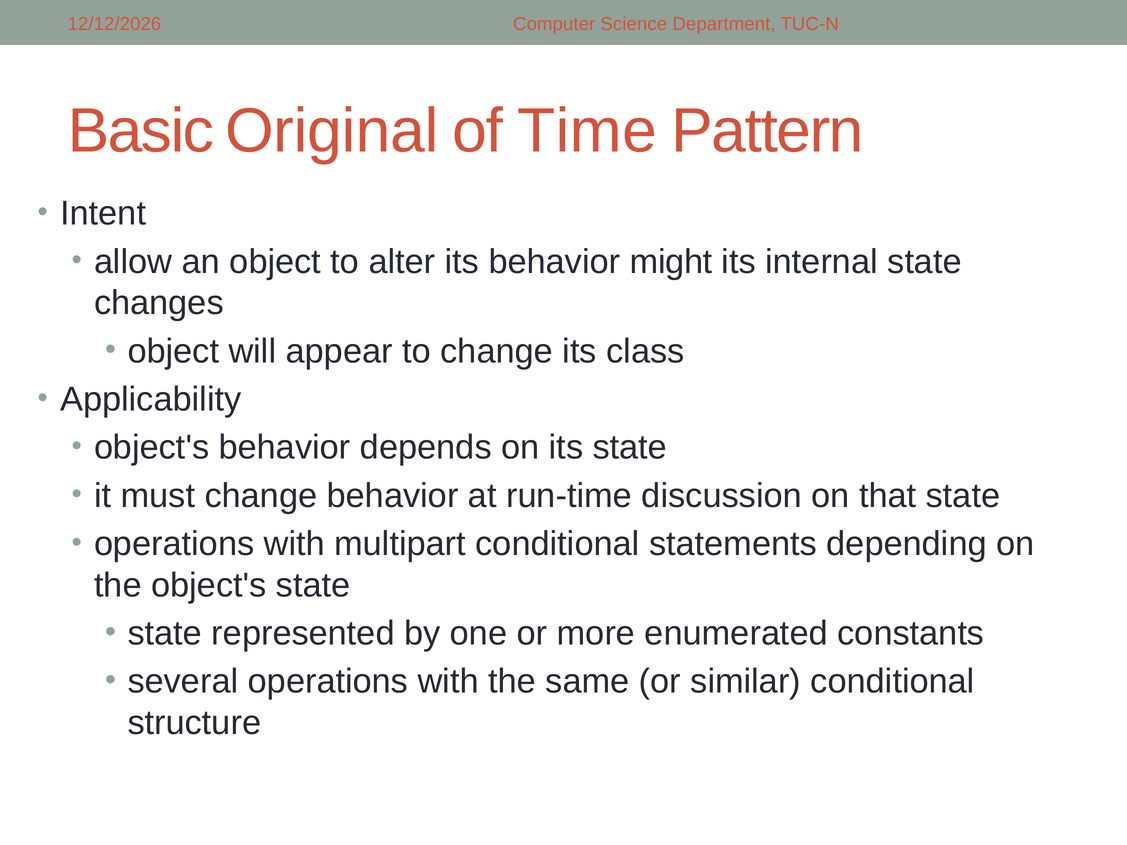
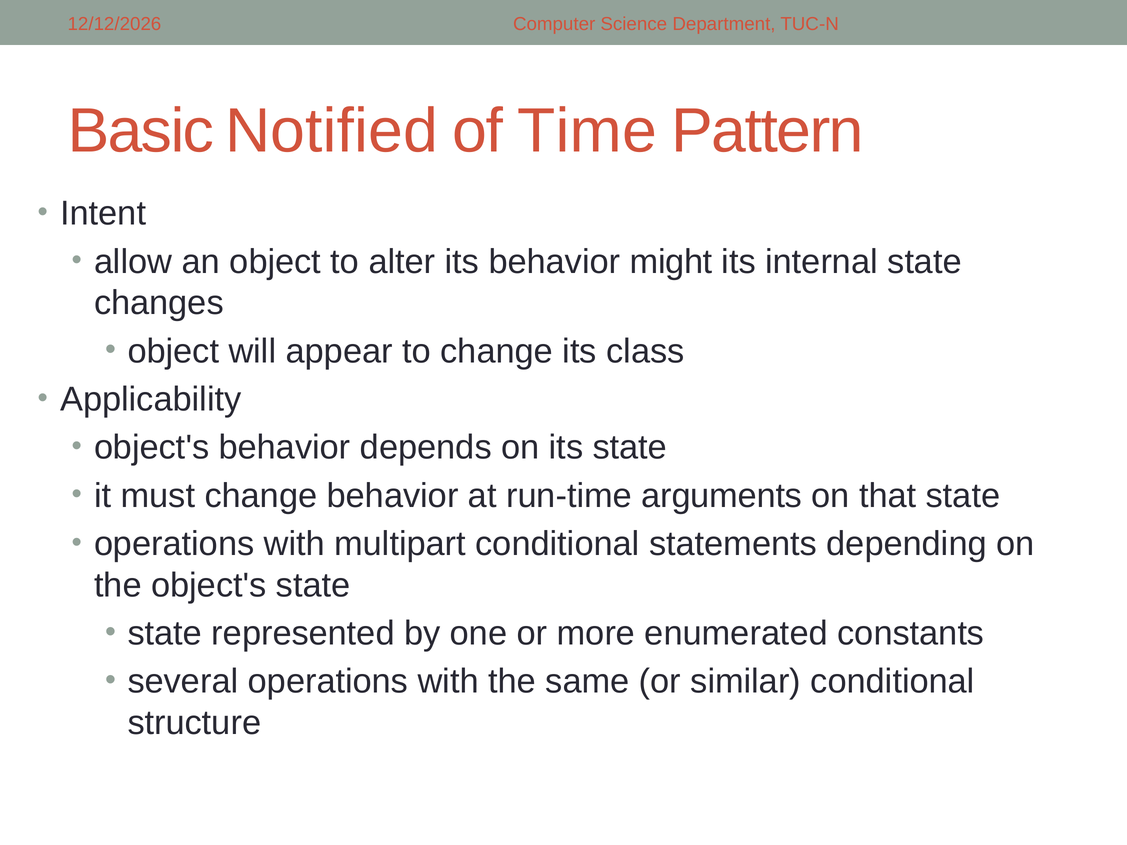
Original: Original -> Notified (332, 131)
discussion: discussion -> arguments (722, 496)
